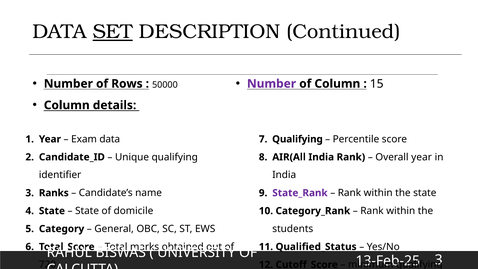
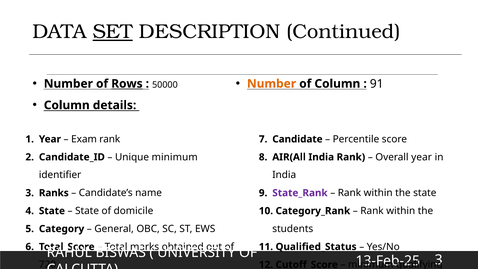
Rows underline: none -> present (127, 84)
Number colour: purple -> orange (272, 84)
15: 15 -> 91 (377, 84)
Exam data: data -> rank (110, 139)
Qualifying: Qualifying -> Candidate (297, 139)
Unique qualifying: qualifying -> minimum (175, 157)
